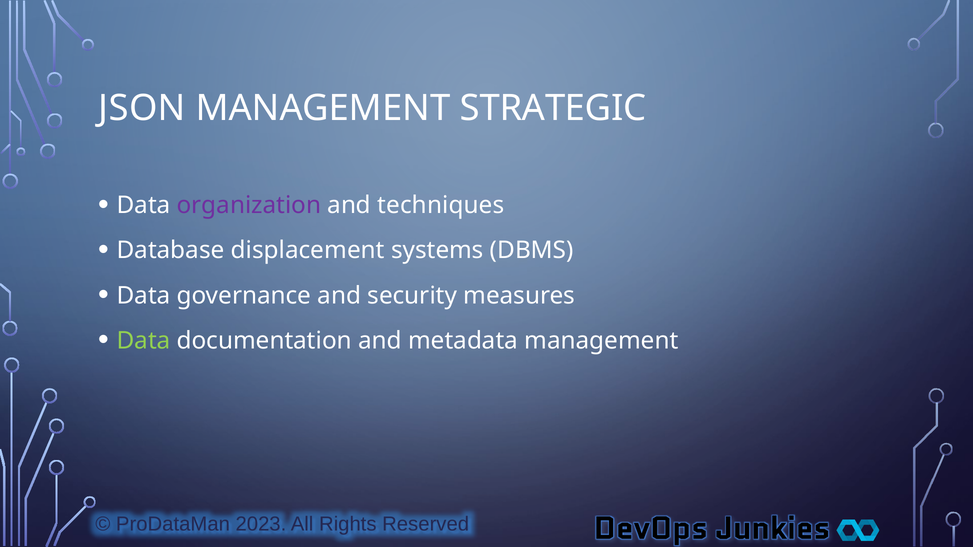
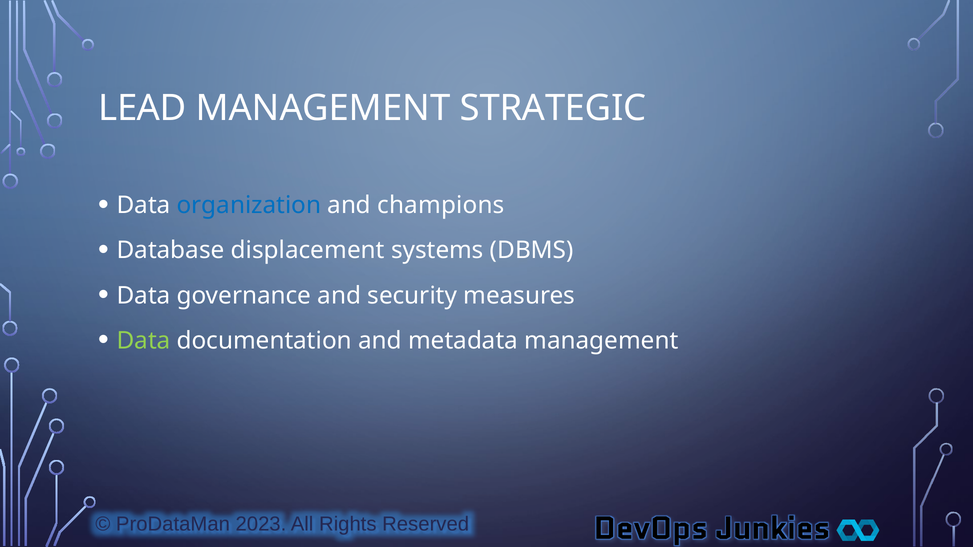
JSON: JSON -> LEAD (142, 108)
organization colour: purple -> blue (249, 205)
techniques: techniques -> champions (441, 205)
